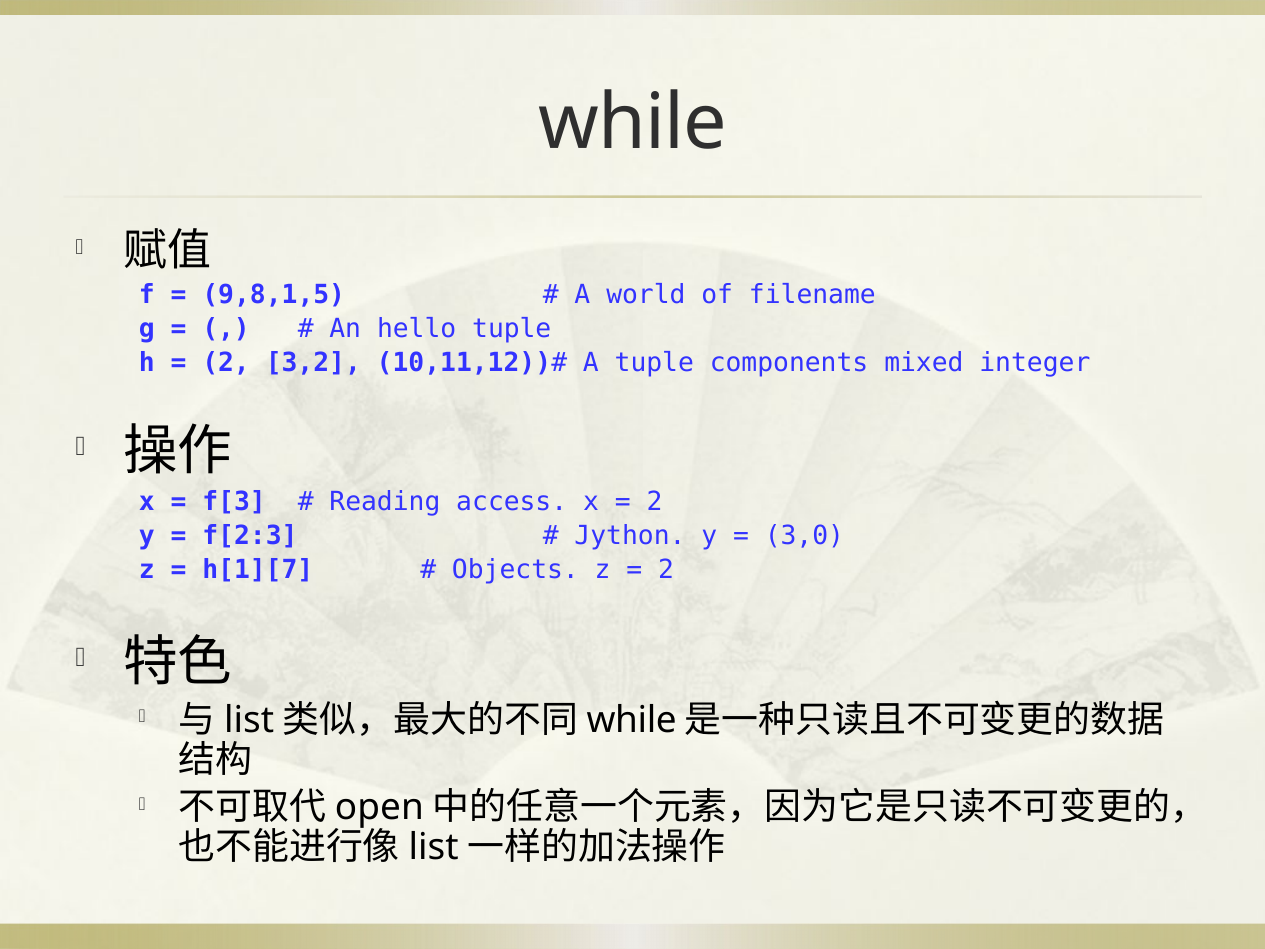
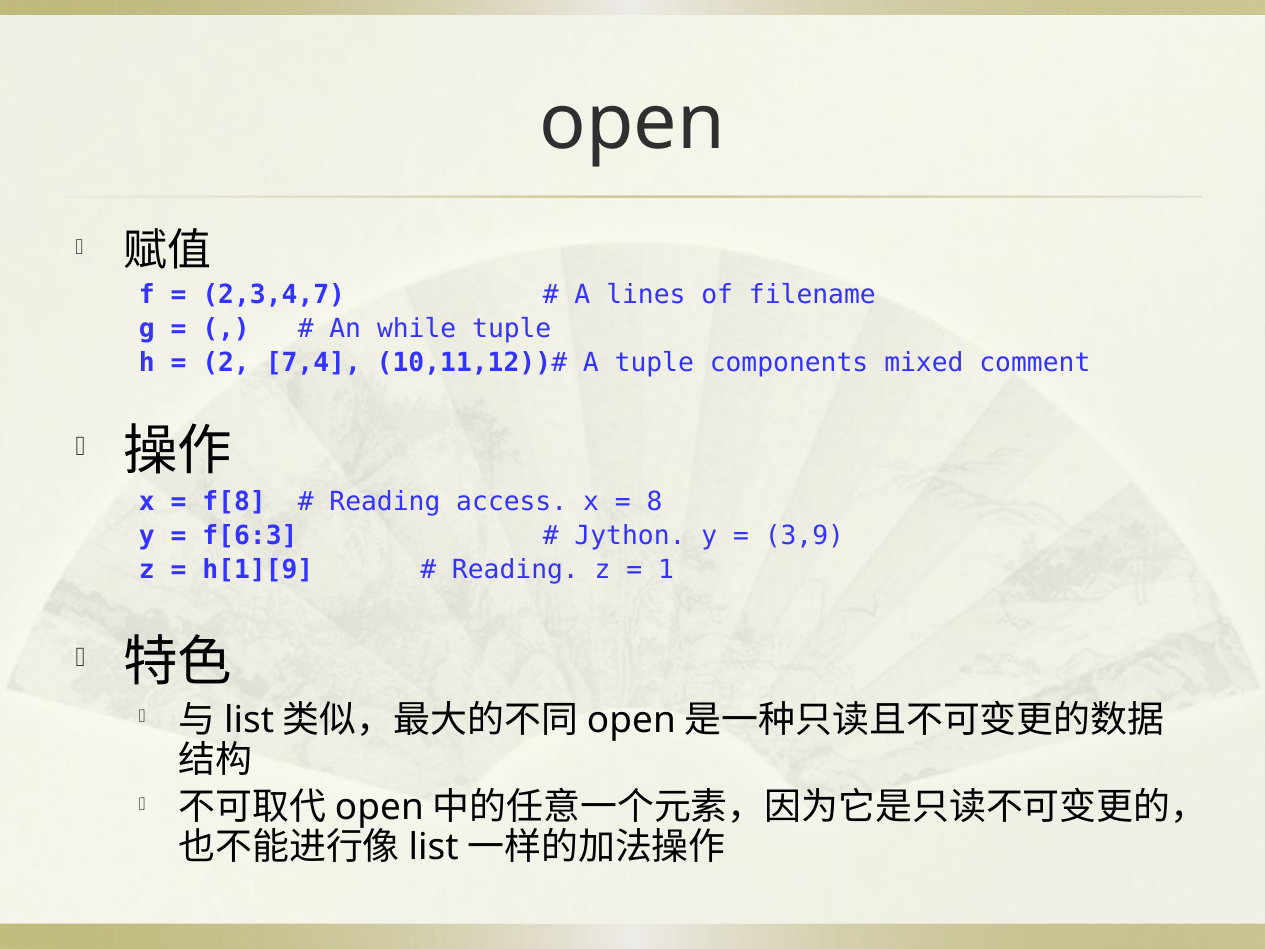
while: while -> open (632, 122)
9,8,1,5: 9,8,1,5 -> 2,3,4,7 (274, 295)
world: world -> lines (646, 295)
hello: hello -> while (417, 329)
3,2: 3,2 -> 7,4 (313, 363)
integer: integer -> comment (1035, 363)
f[3: f[3 -> f[8 (234, 501)
2: 2 -> 8 (654, 501)
f[2:3: f[2:3 -> f[6:3 (250, 535)
3,0: 3,0 -> 3,9 (804, 535)
h[1][7: h[1][7 -> h[1][9 (258, 569)
Objects: Objects -> Reading (515, 569)
2: 2 -> 1 (666, 569)
while: while -> open (631, 720)
